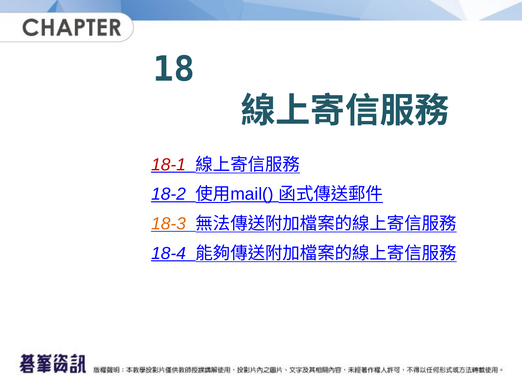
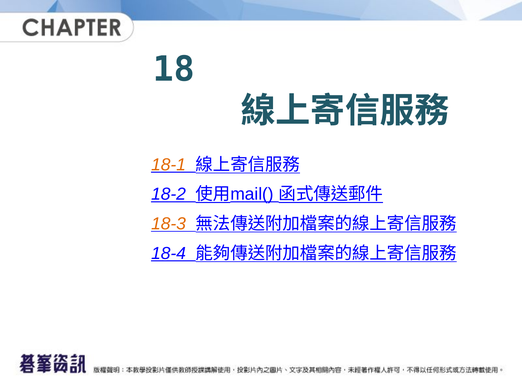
18-1 colour: red -> orange (169, 165)
